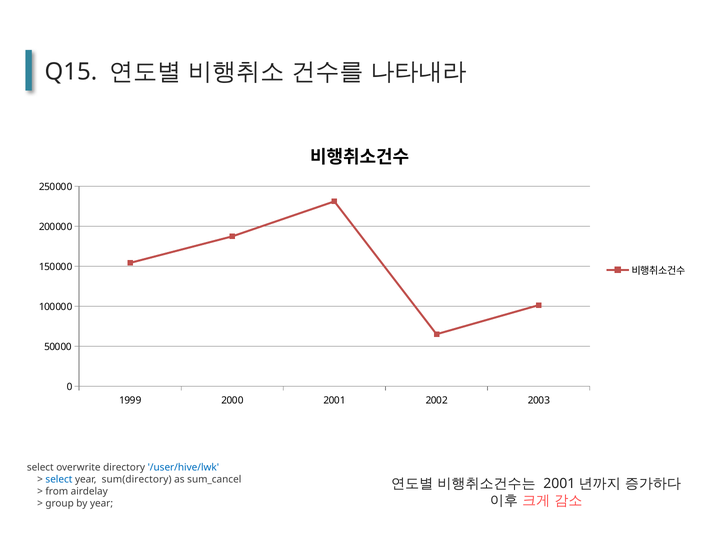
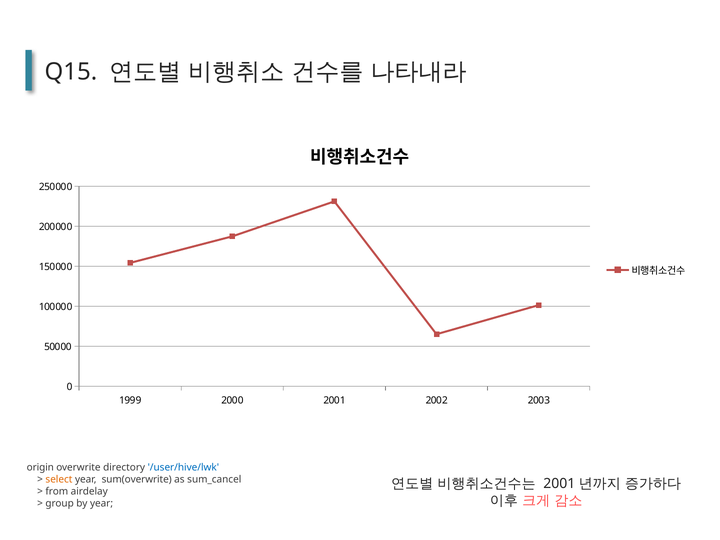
select: select -> origin (40, 468)
select colour: blue -> orange (59, 480)
sum(directory: sum(directory -> sum(overwrite (137, 480)
